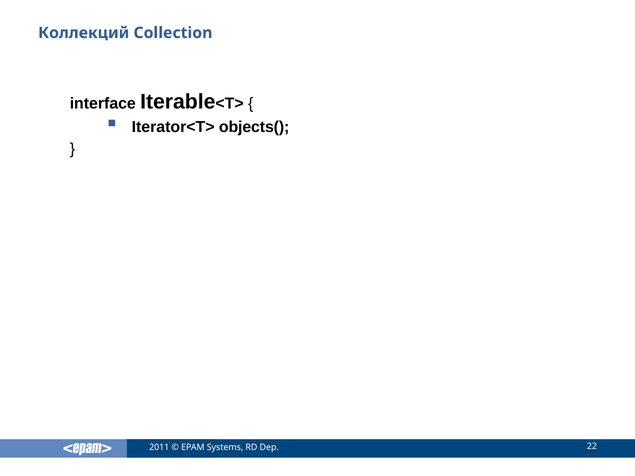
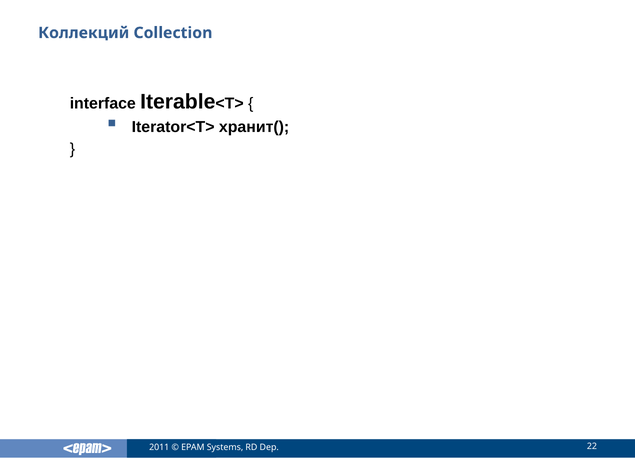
objects(: objects( -> хранит( (254, 127)
